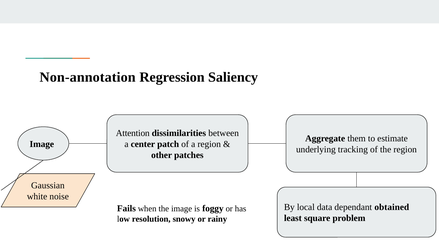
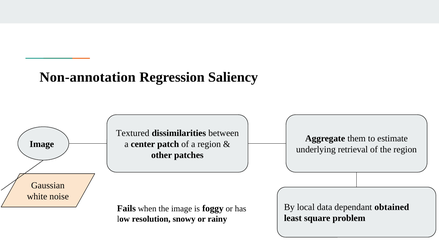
Attention: Attention -> Textured (133, 133)
tracking: tracking -> retrieval (353, 150)
